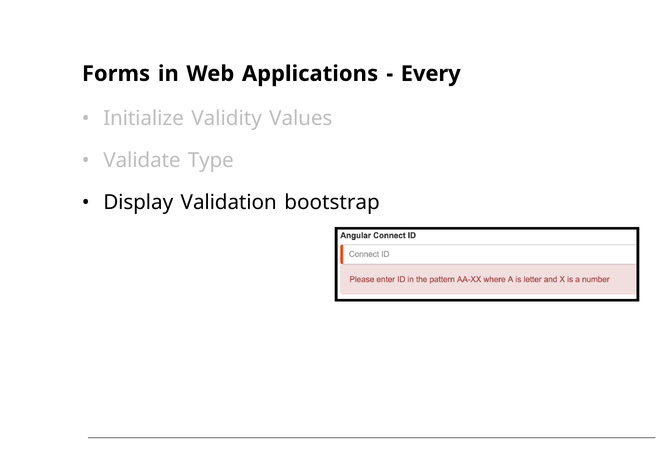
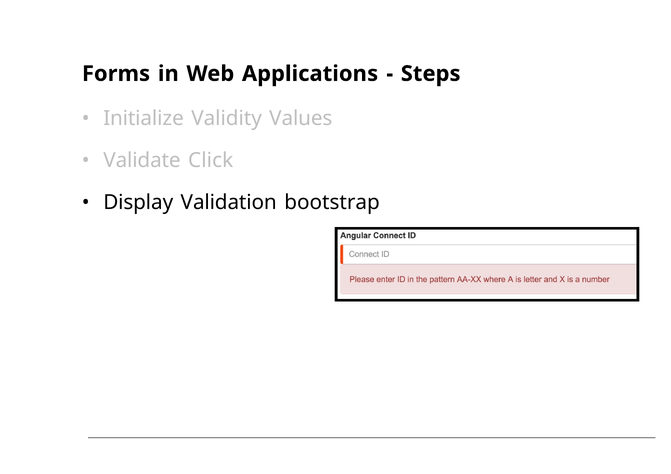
Every: Every -> Steps (431, 74)
Type: Type -> Click (211, 161)
